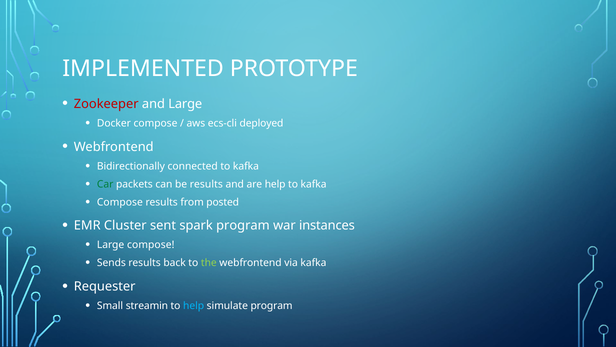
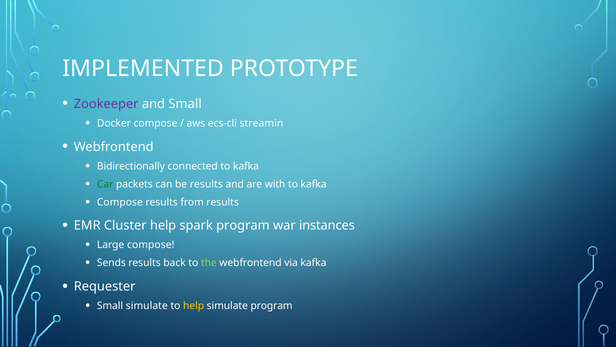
Zookeeper colour: red -> purple (106, 104)
and Large: Large -> Small (185, 104)
deployed: deployed -> streamin (261, 123)
are help: help -> with (275, 184)
from posted: posted -> results (223, 202)
Cluster sent: sent -> help (163, 225)
Small streamin: streamin -> simulate (147, 306)
help colour: light blue -> yellow (194, 306)
